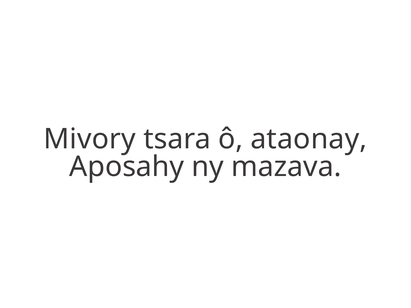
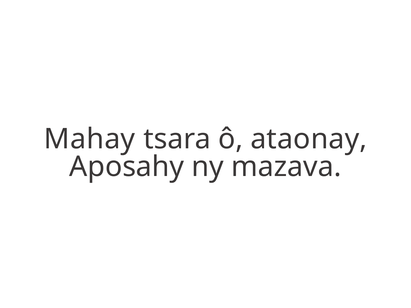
Mivory: Mivory -> Mahay (90, 139)
